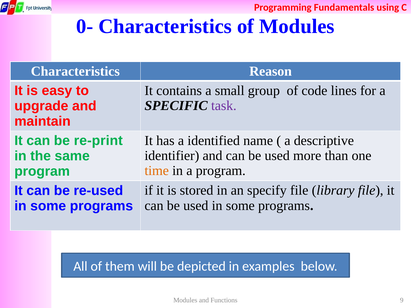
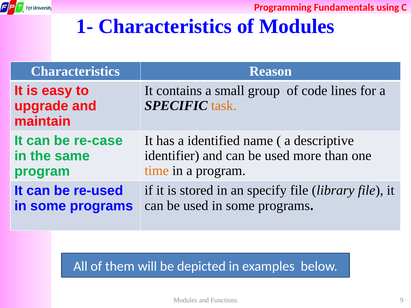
0-: 0- -> 1- (85, 26)
task colour: purple -> orange (224, 106)
re-print: re-print -> re-case (98, 141)
